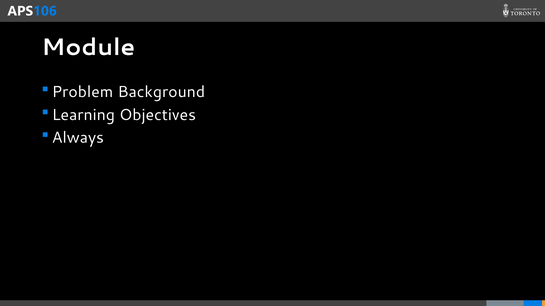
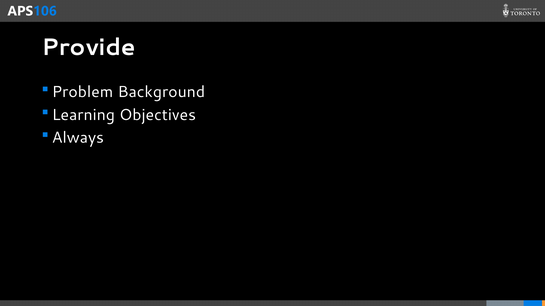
Module: Module -> Provide (89, 47)
